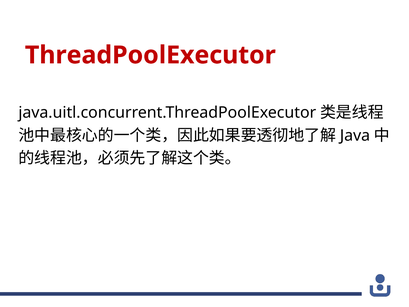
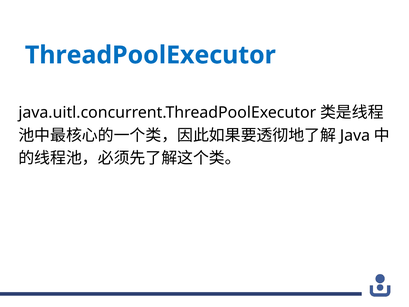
ThreadPoolExecutor colour: red -> blue (150, 55)
